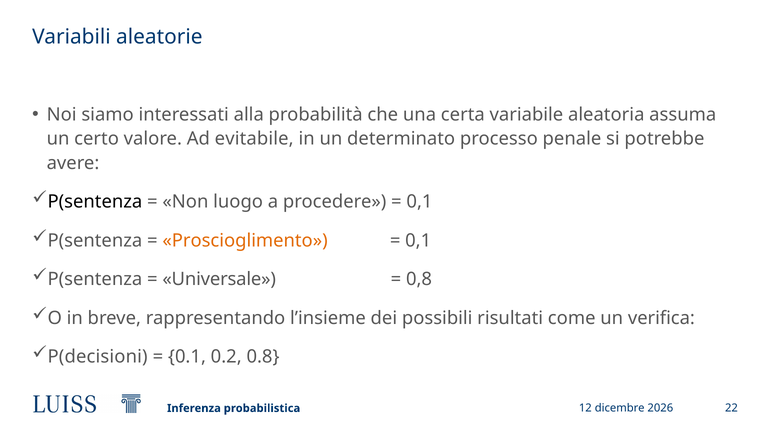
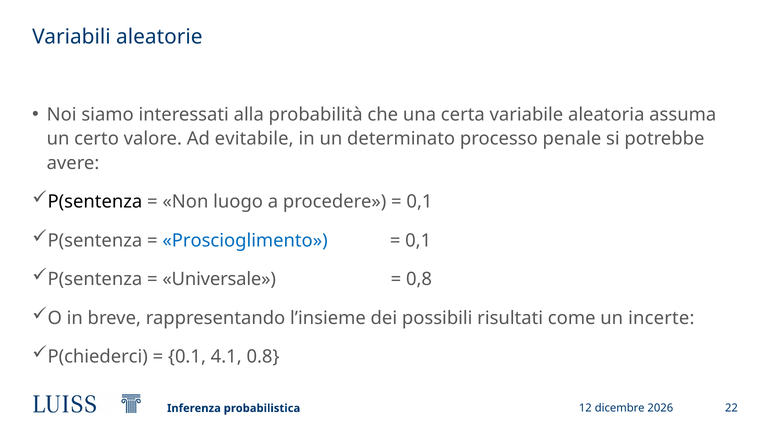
Proscioglimento colour: orange -> blue (245, 241)
verifica: verifica -> incerte (661, 318)
P(decisioni: P(decisioni -> P(chiederci (98, 357)
0.2: 0.2 -> 4.1 (226, 357)
